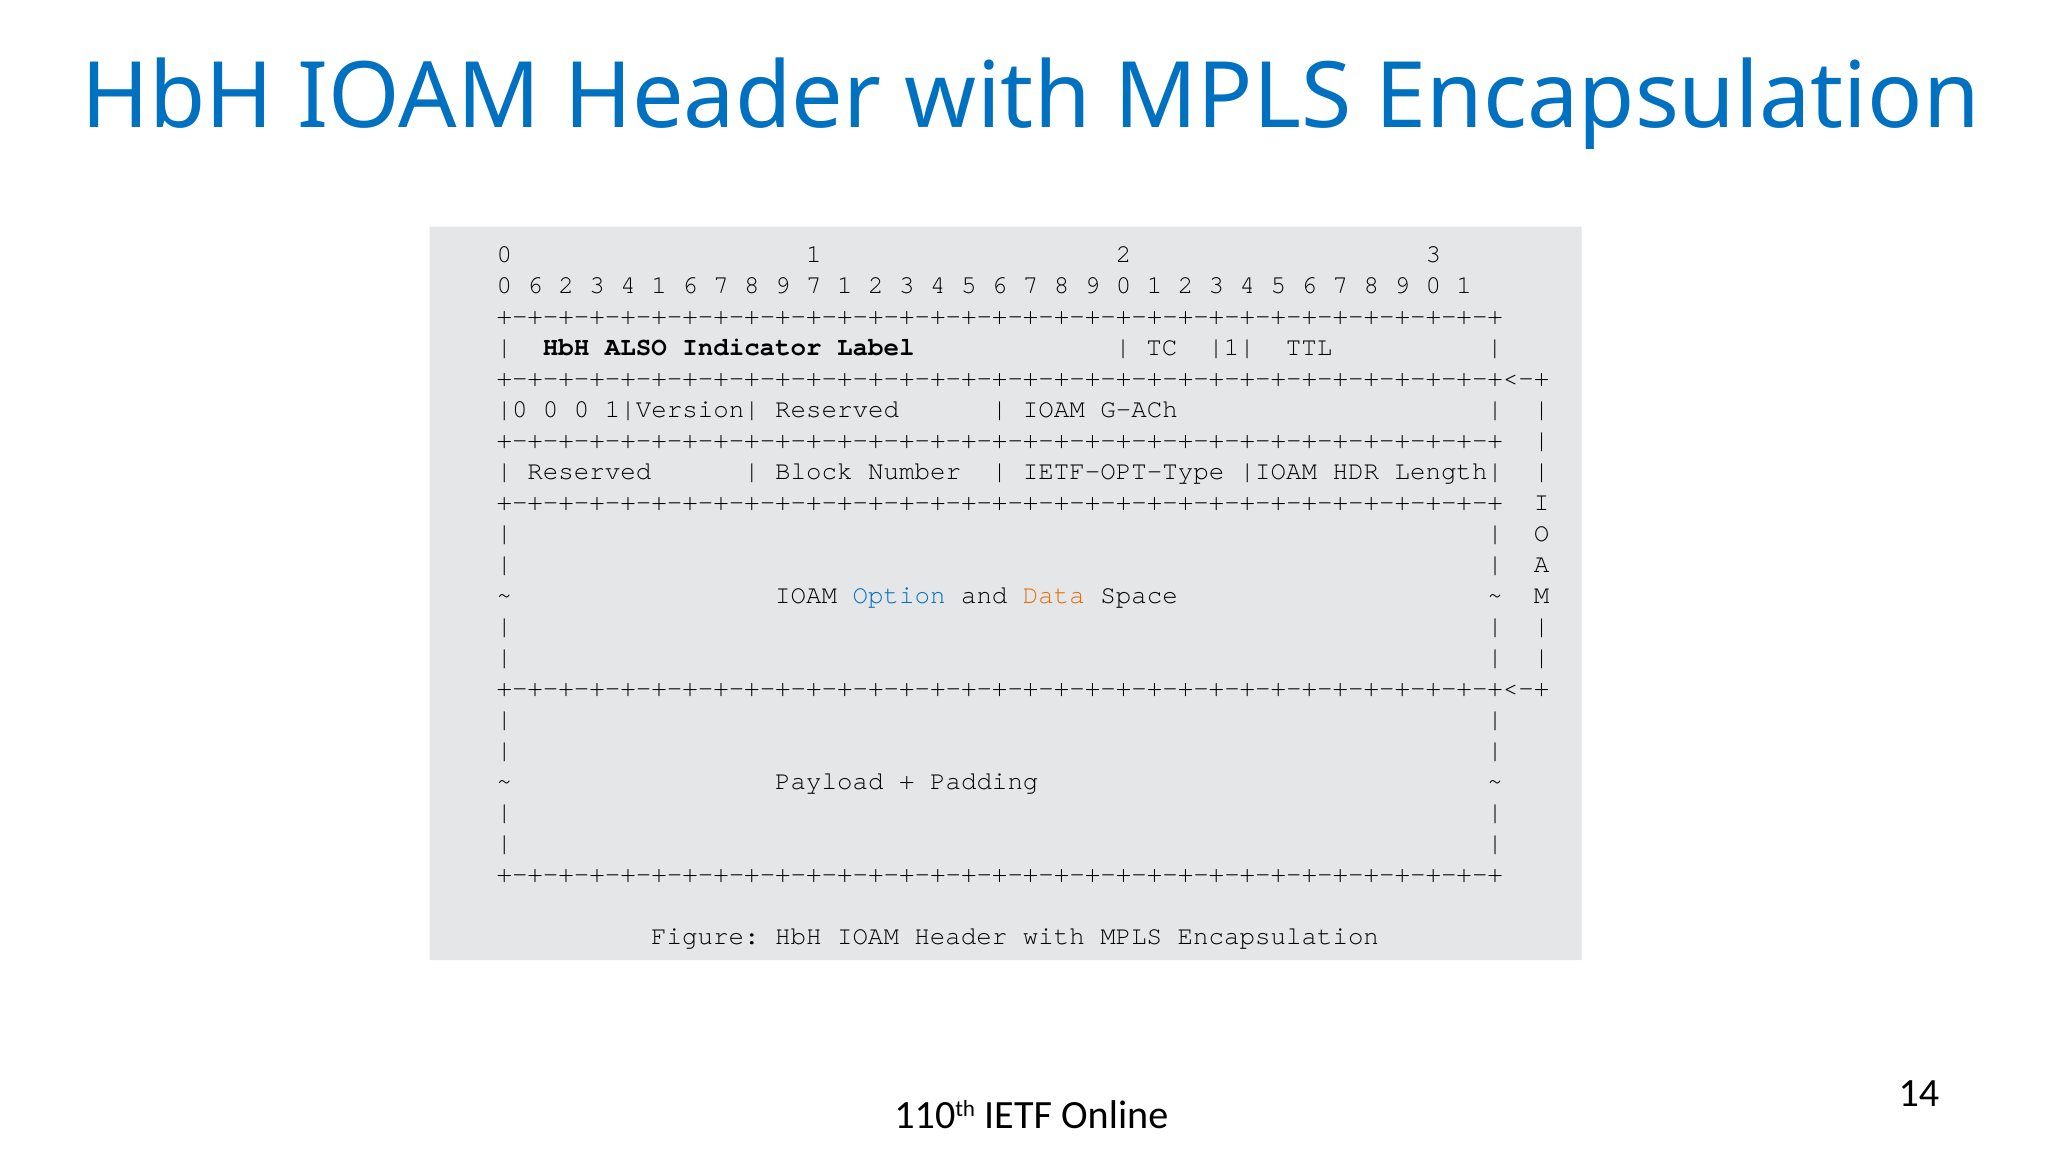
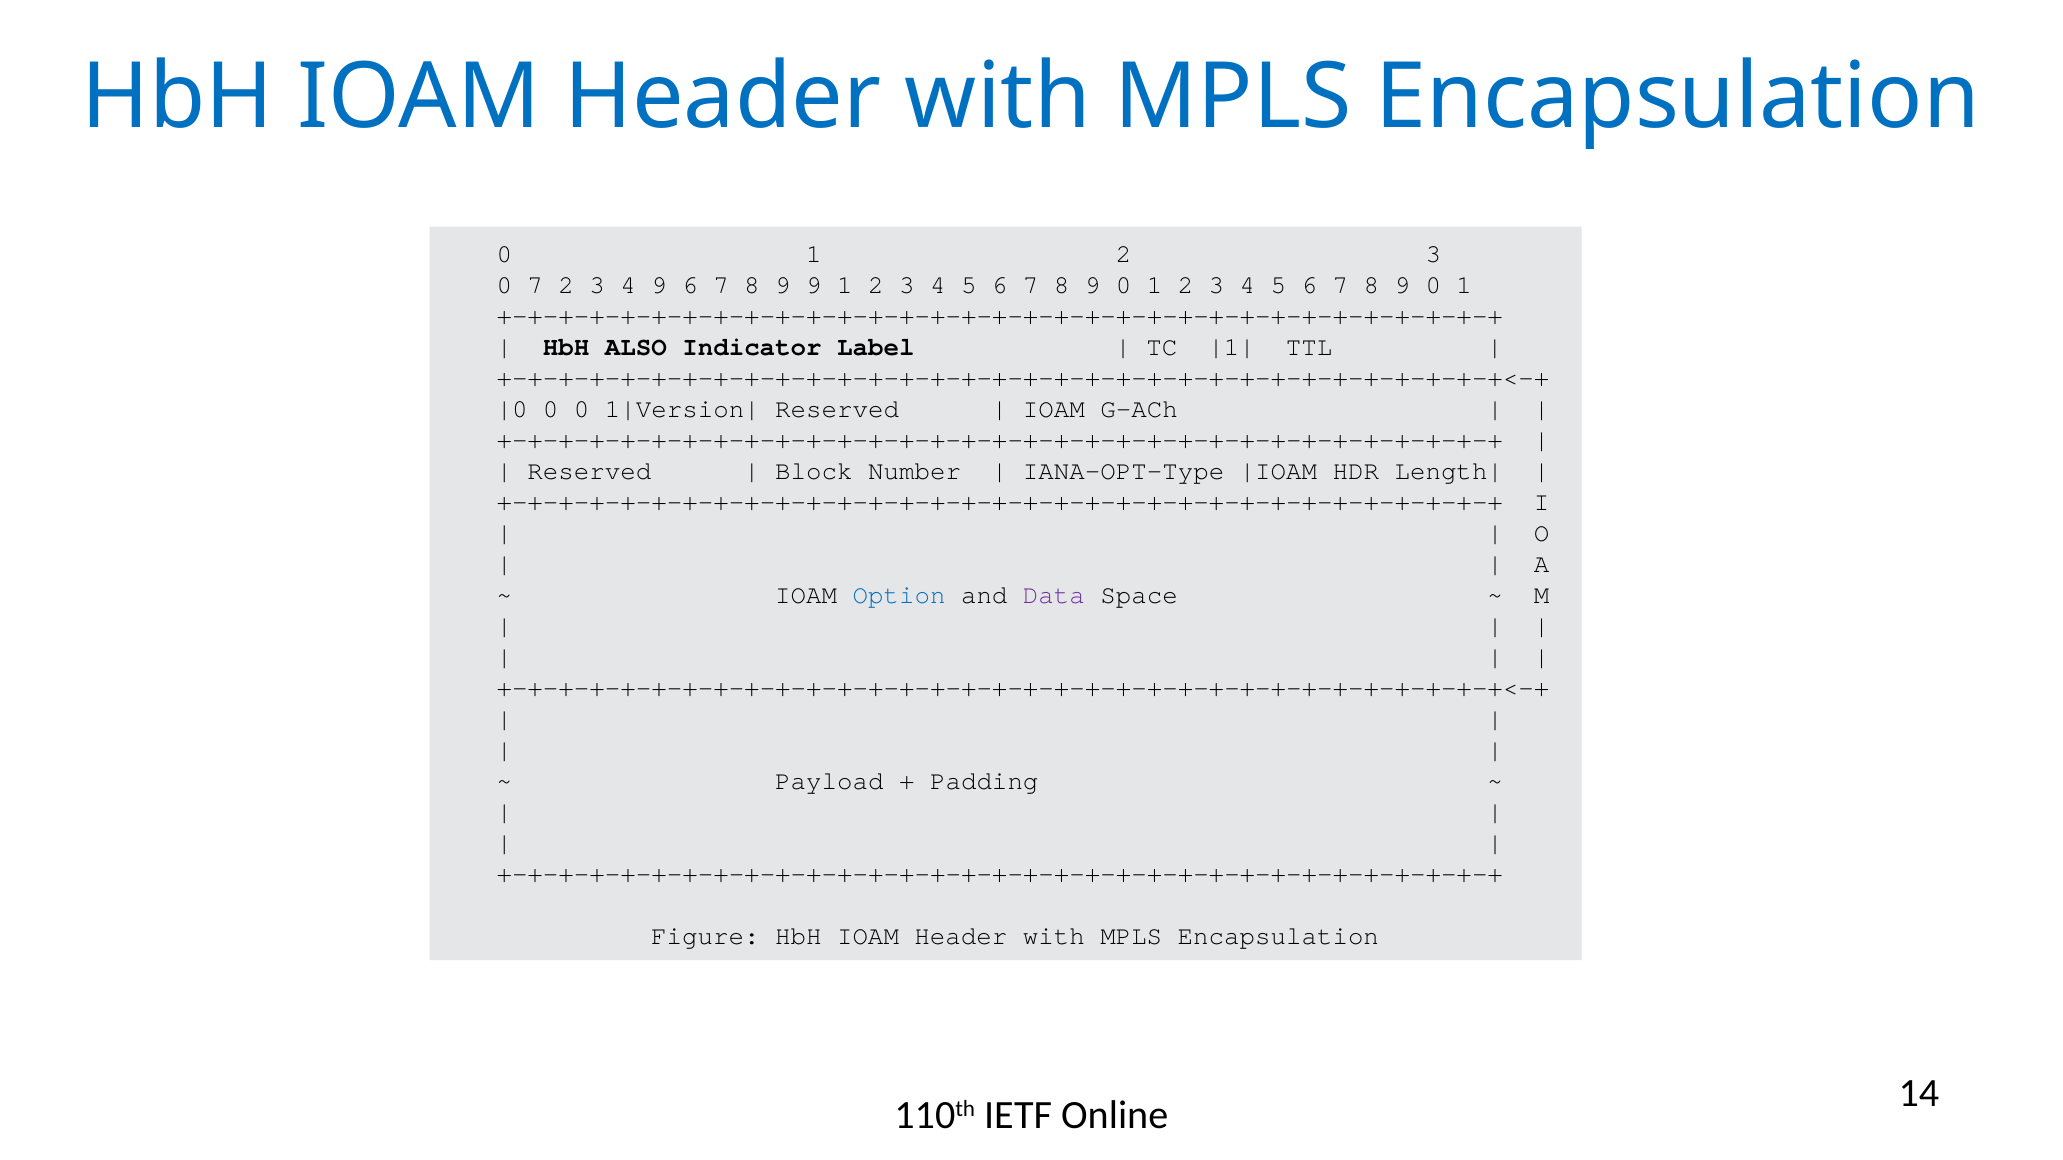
0 6: 6 -> 7 (535, 285)
4 1: 1 -> 9 (659, 285)
9 7: 7 -> 9 (814, 285)
IETF-OPT-Type: IETF-OPT-Type -> IANA-OPT-Type (1124, 471)
Data colour: orange -> purple (1054, 595)
